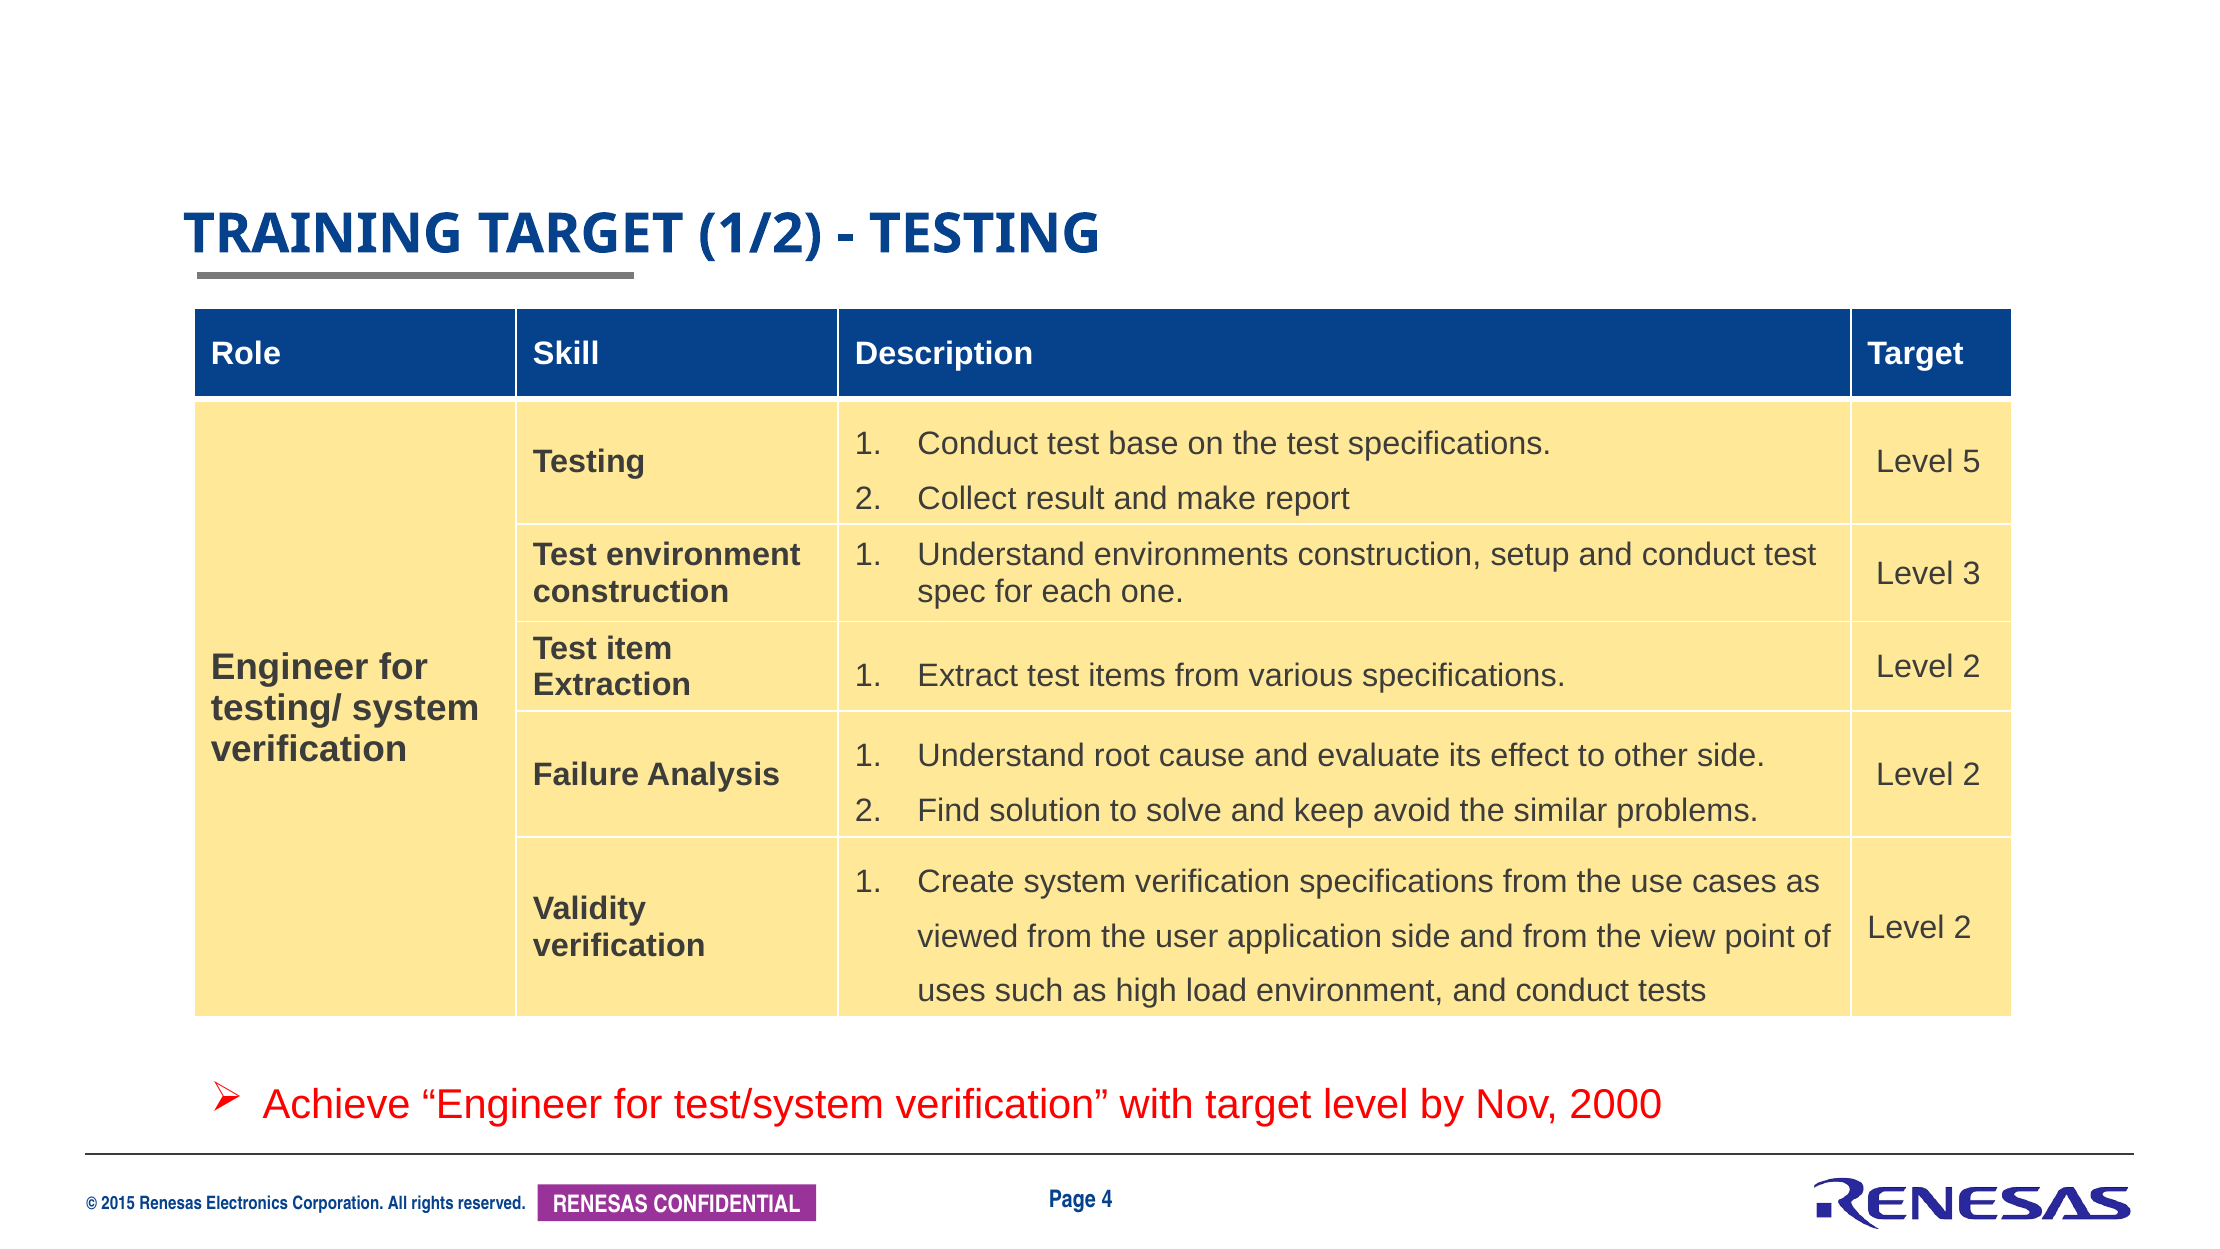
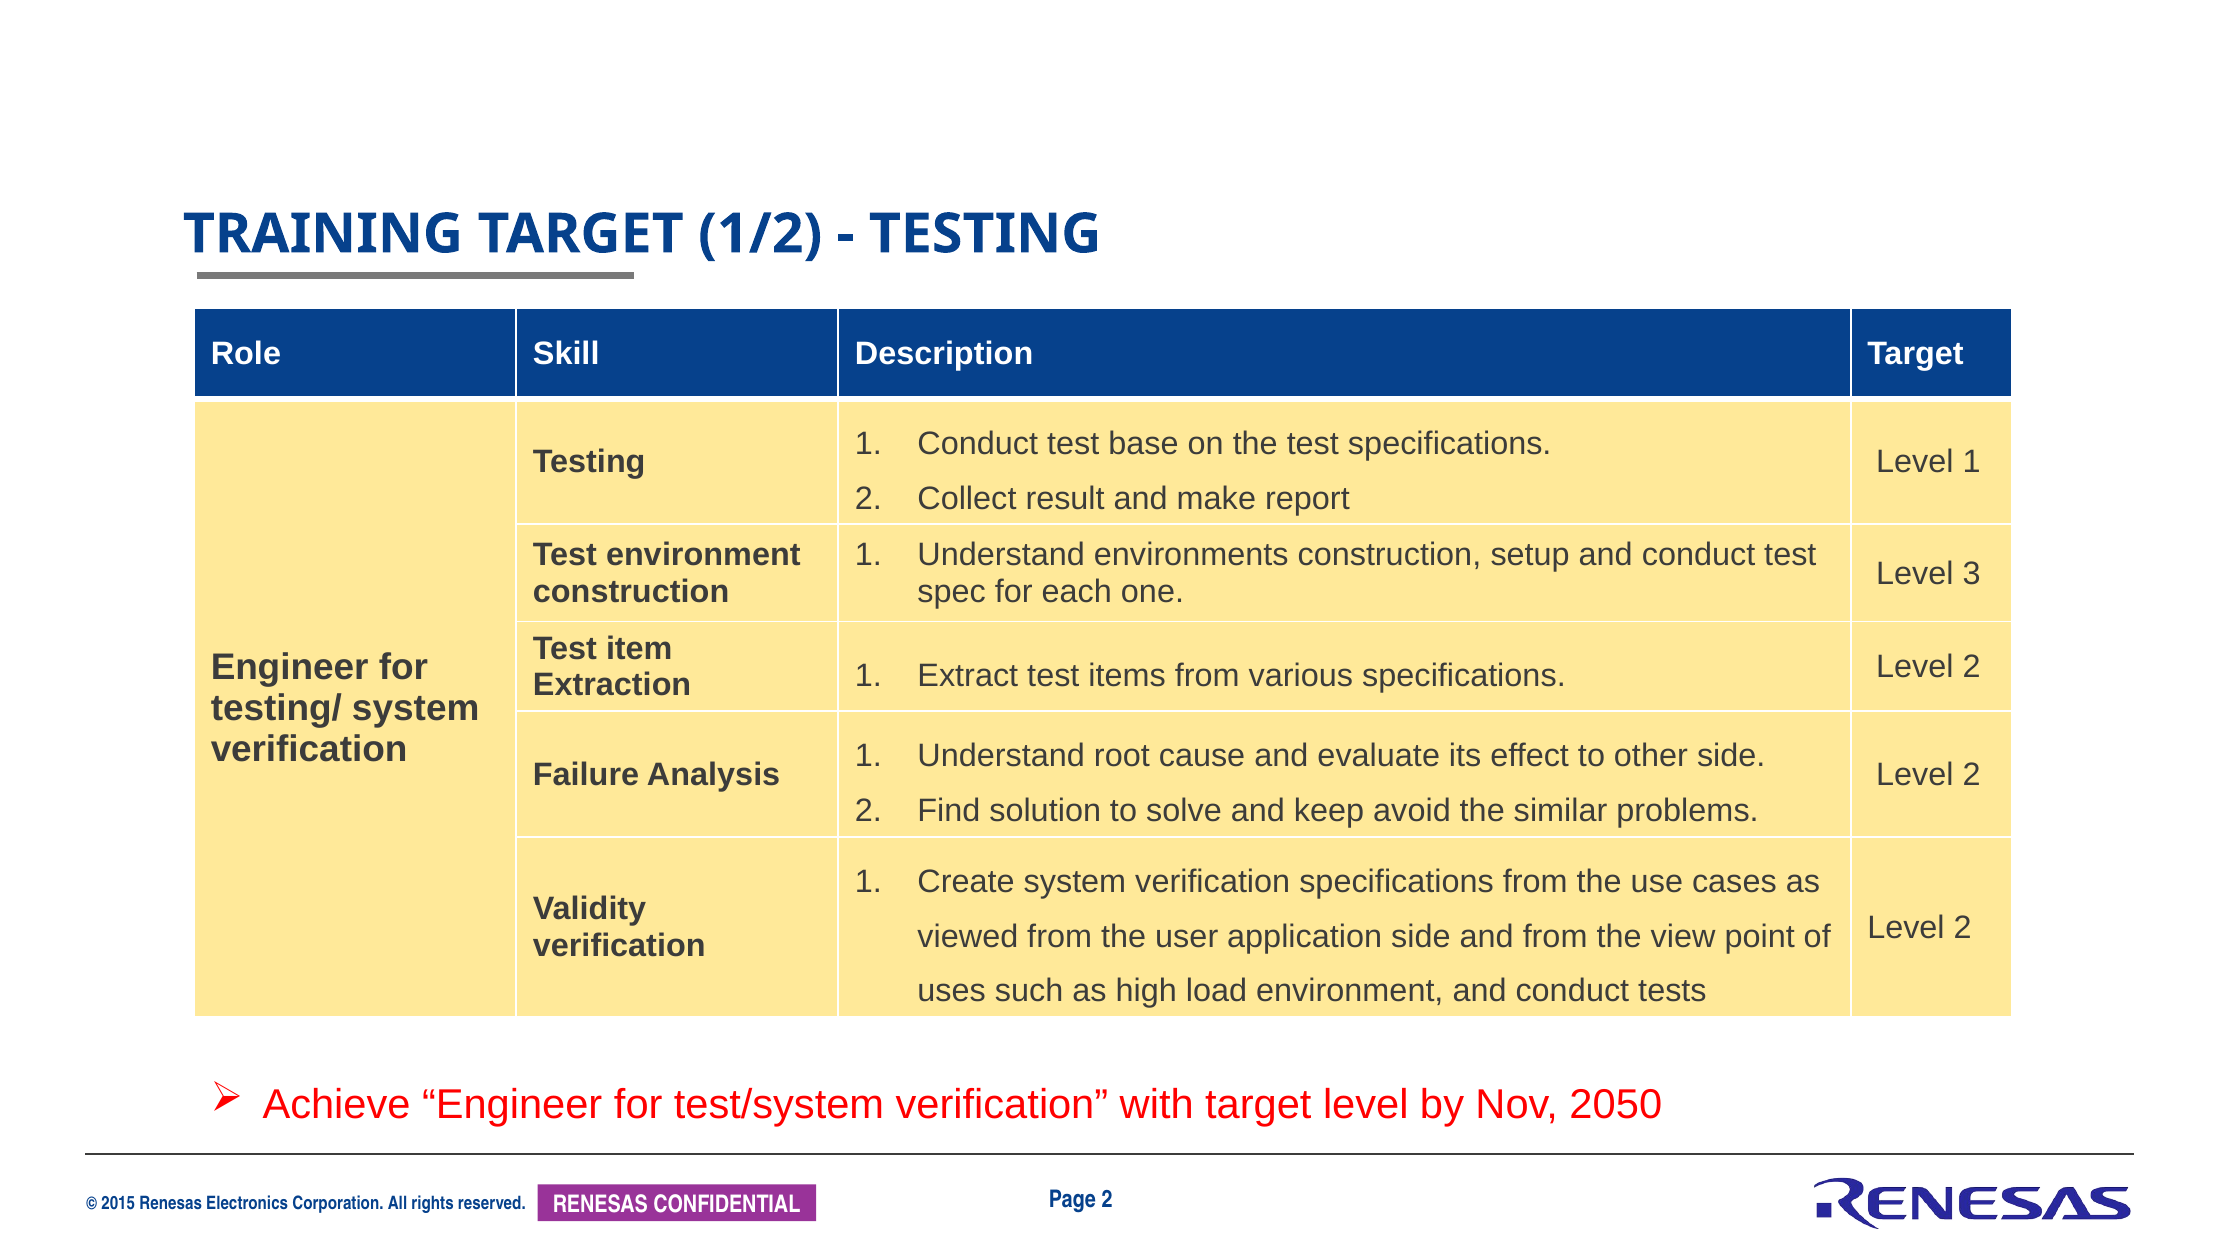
Level 5: 5 -> 1 (1972, 462)
2000: 2000 -> 2050 (1616, 1104)
Page 4: 4 -> 2 (1107, 1199)
